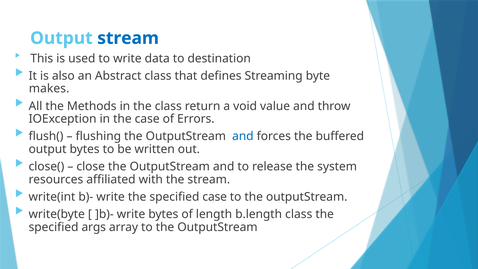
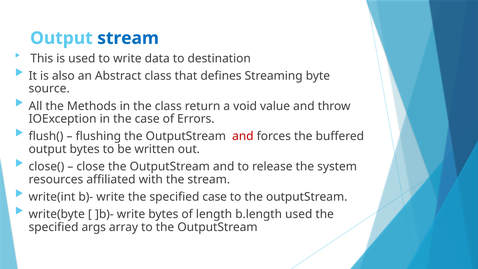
makes: makes -> source (49, 89)
and colour: blue -> red (243, 136)
b.length class: class -> used (299, 214)
